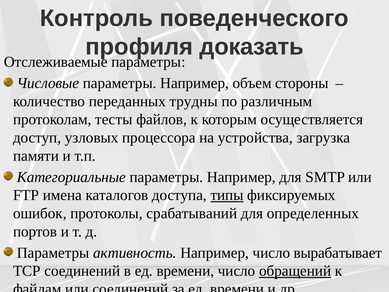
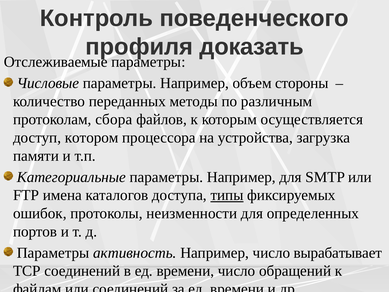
трудны: трудны -> методы (194, 101)
тесты: тесты -> сбора (114, 119)
узловых: узловых -> котором (92, 138)
срабатываний: срабатываний -> неизменности (192, 213)
обращений underline: present -> none (295, 271)
